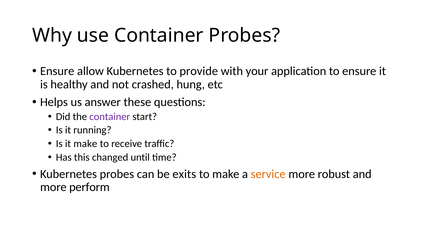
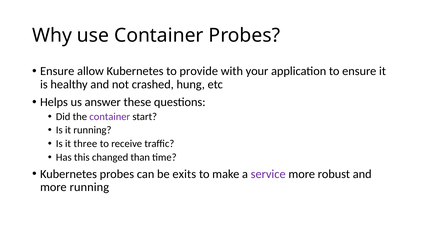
it make: make -> three (85, 144)
until: until -> than (140, 158)
service colour: orange -> purple (268, 174)
more perform: perform -> running (89, 188)
